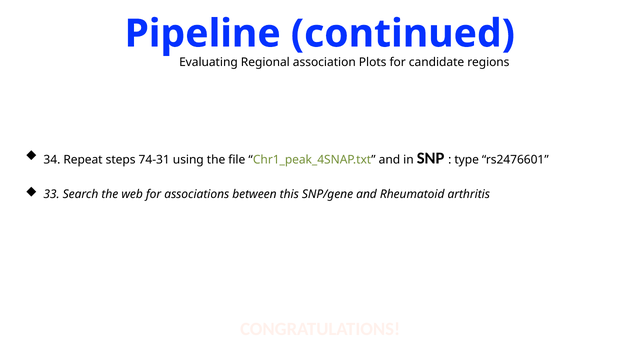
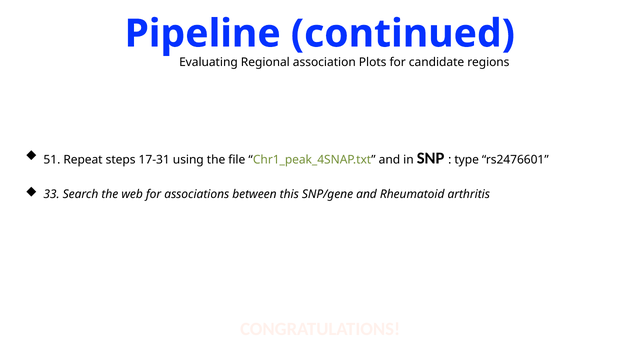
34: 34 -> 51 (52, 160)
74-31: 74-31 -> 17-31 (154, 160)
